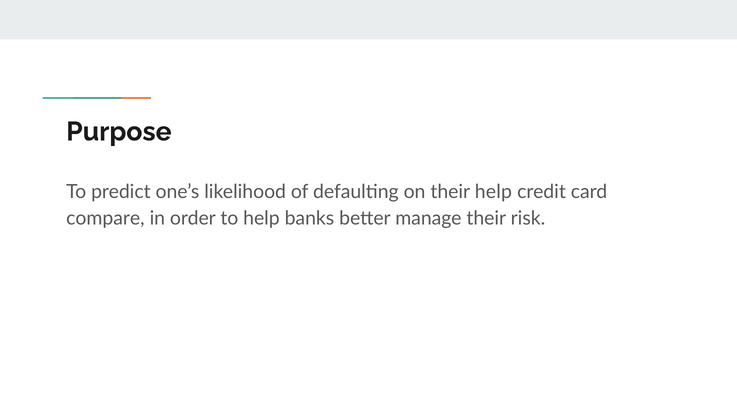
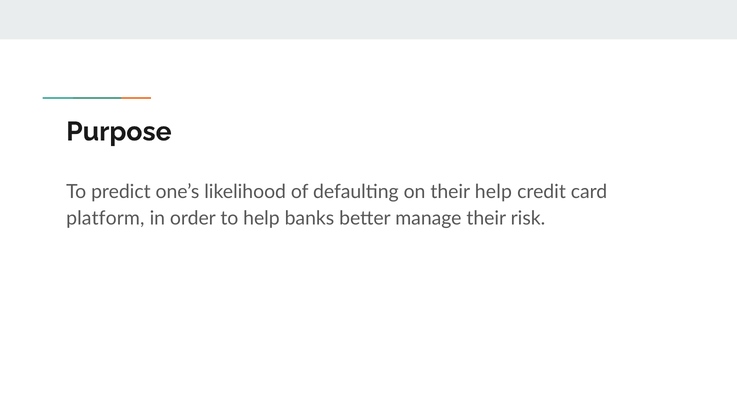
compare: compare -> platform (105, 218)
